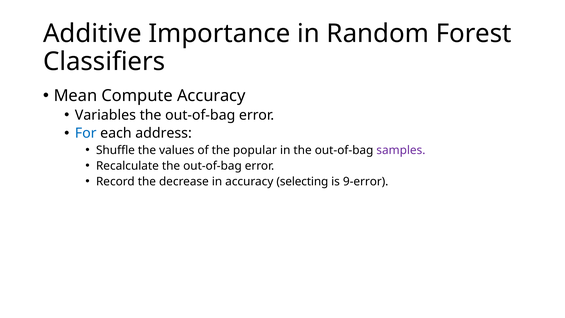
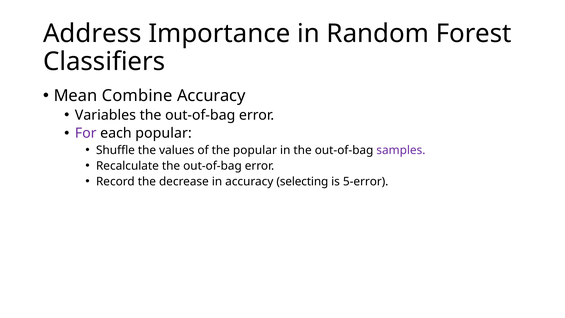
Additive: Additive -> Address (92, 33)
Compute: Compute -> Combine (137, 96)
For colour: blue -> purple (86, 133)
each address: address -> popular (164, 133)
9-error: 9-error -> 5-error (366, 181)
